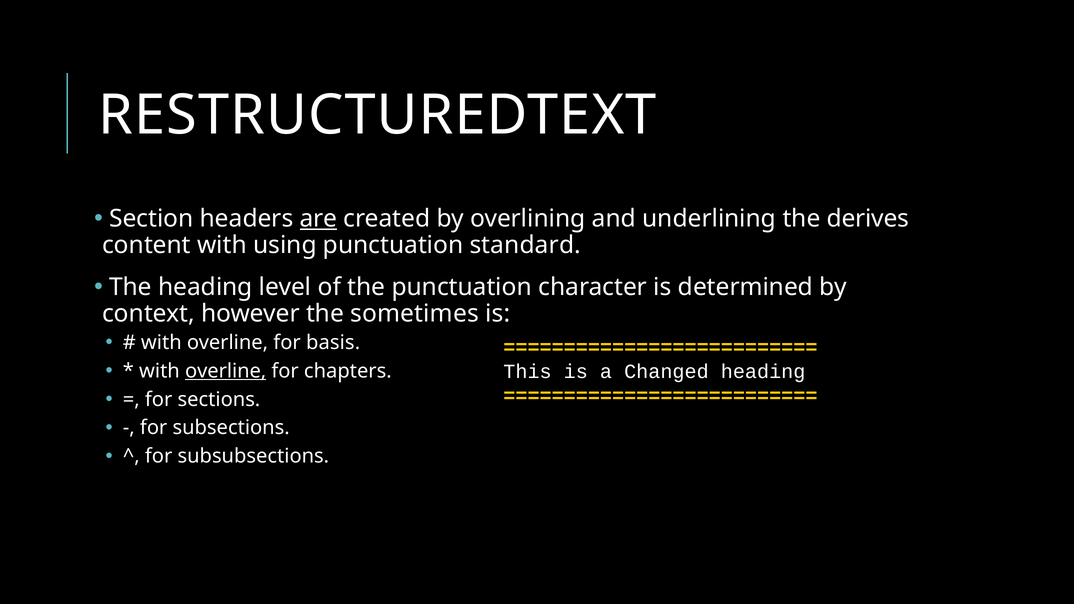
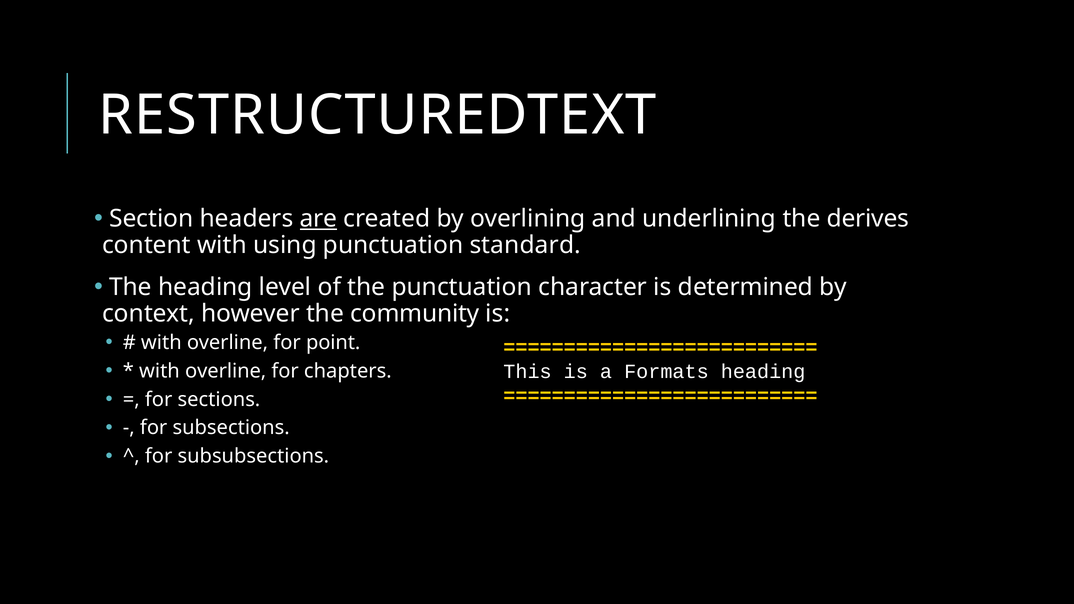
sometimes: sometimes -> community (415, 314)
basis: basis -> point (333, 343)
overline underline: present -> none (226, 371)
Changed: Changed -> Formats (666, 371)
